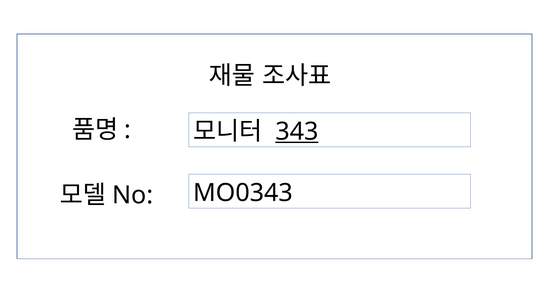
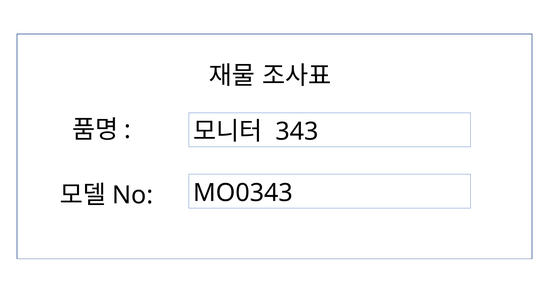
343 underline: present -> none (297, 132)
